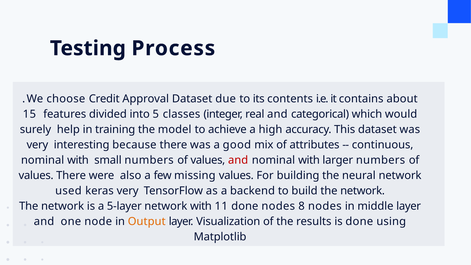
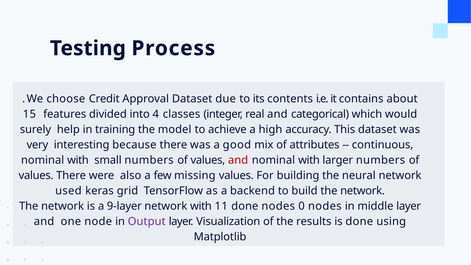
5: 5 -> 4 (156, 114)
keras very: very -> grid (128, 191)
5-layer: 5-layer -> 9-layer (124, 206)
8: 8 -> 0 (302, 206)
Output colour: orange -> purple (147, 221)
